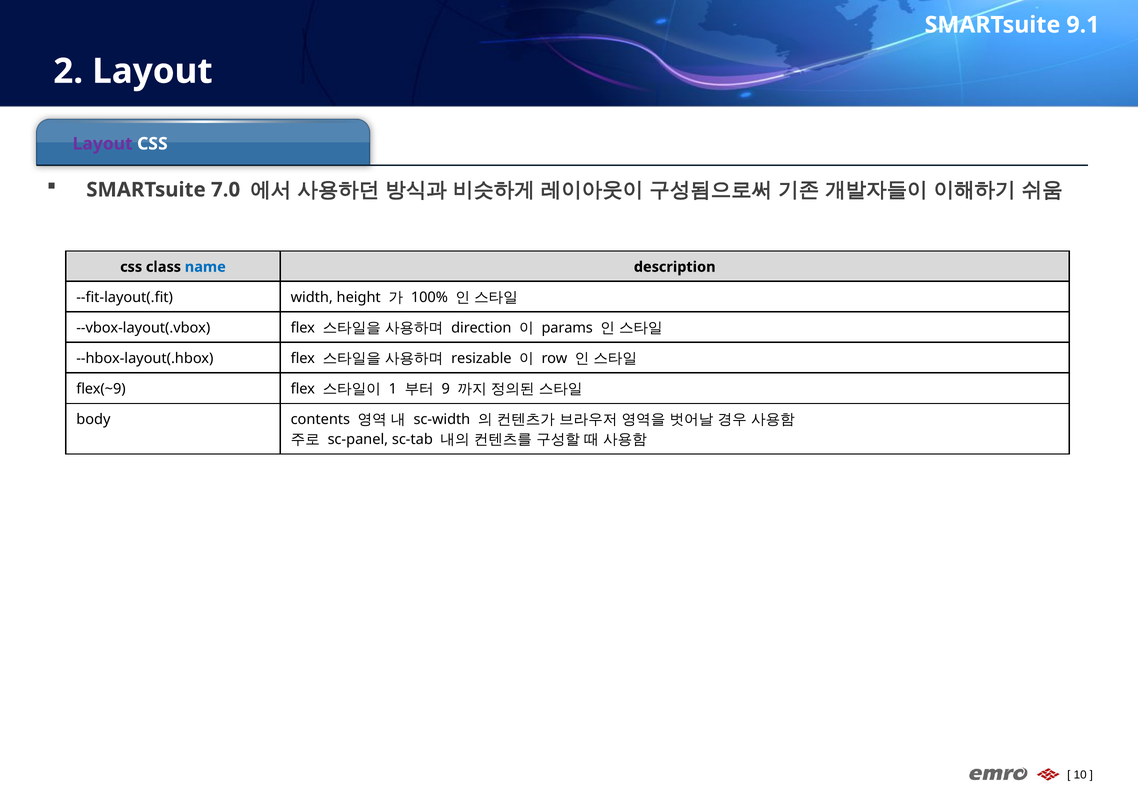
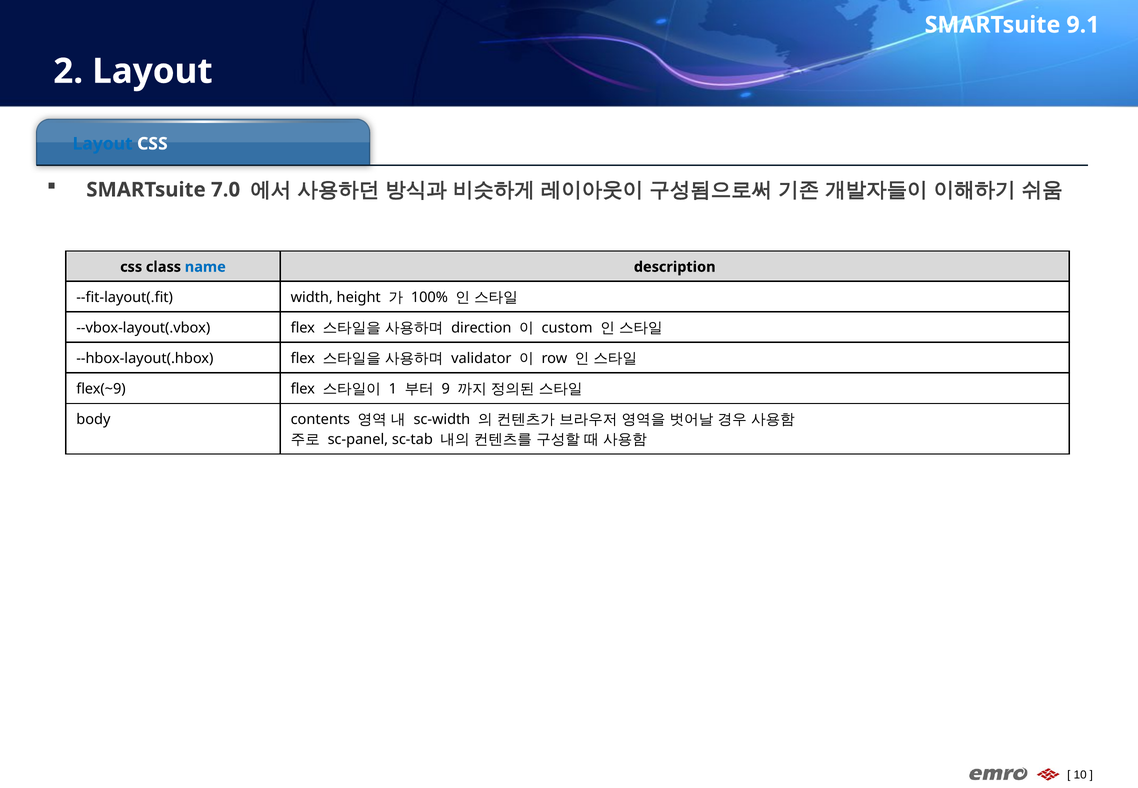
Layout colour: purple -> blue (103, 144)
params: params -> custom (567, 328)
resizable: resizable -> validator (481, 358)
